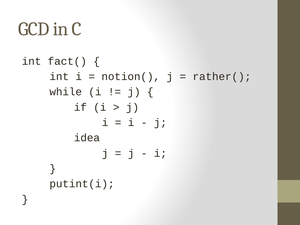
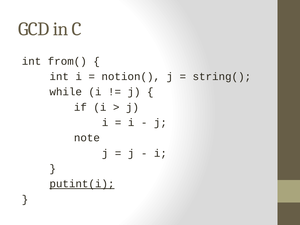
fact(: fact( -> from( (67, 61)
rather(: rather( -> string( (222, 77)
idea: idea -> note (87, 138)
putint(i underline: none -> present (82, 184)
